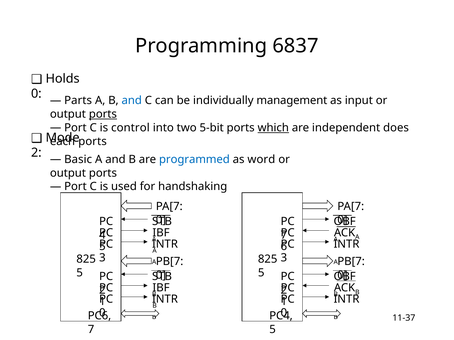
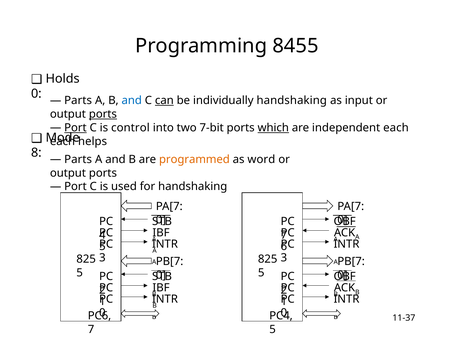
6837: 6837 -> 8455 (295, 46)
can underline: none -> present (164, 101)
individually management: management -> handshaking (292, 101)
Port underline: none -> present (75, 128)
5-bit: 5-bit -> 7-bit (212, 128)
independent does: does -> each (396, 128)
ports: ports -> helps (93, 142)
2: 2 -> 8 (36, 153)
Basic: Basic -> Parts (78, 160)
programmed colour: blue -> orange (194, 160)
